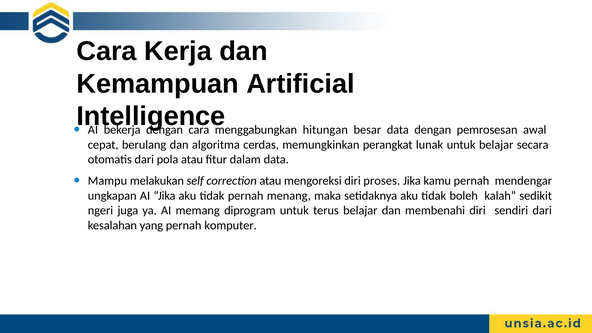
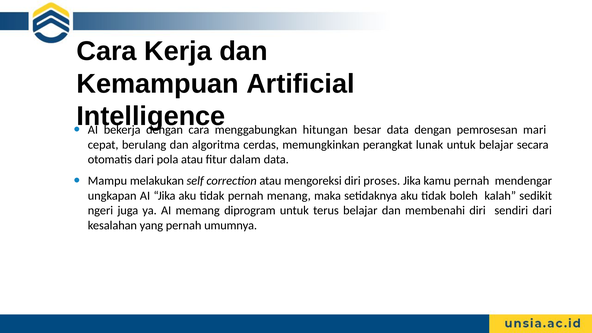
awal: awal -> mari (535, 130)
komputer: komputer -> umumnya (231, 225)
